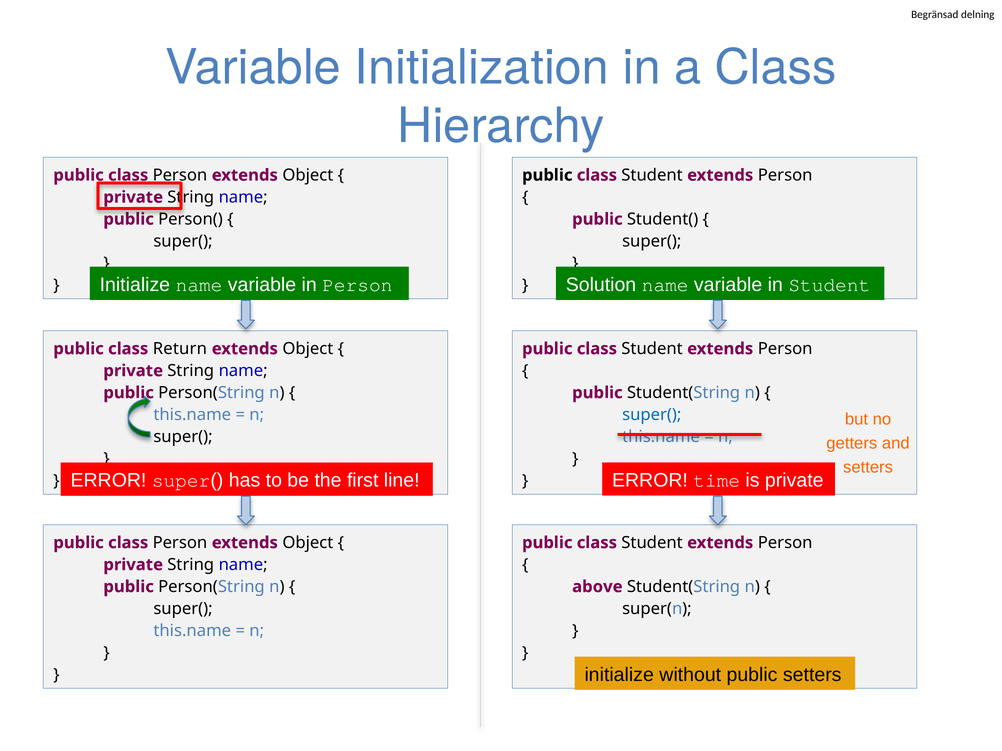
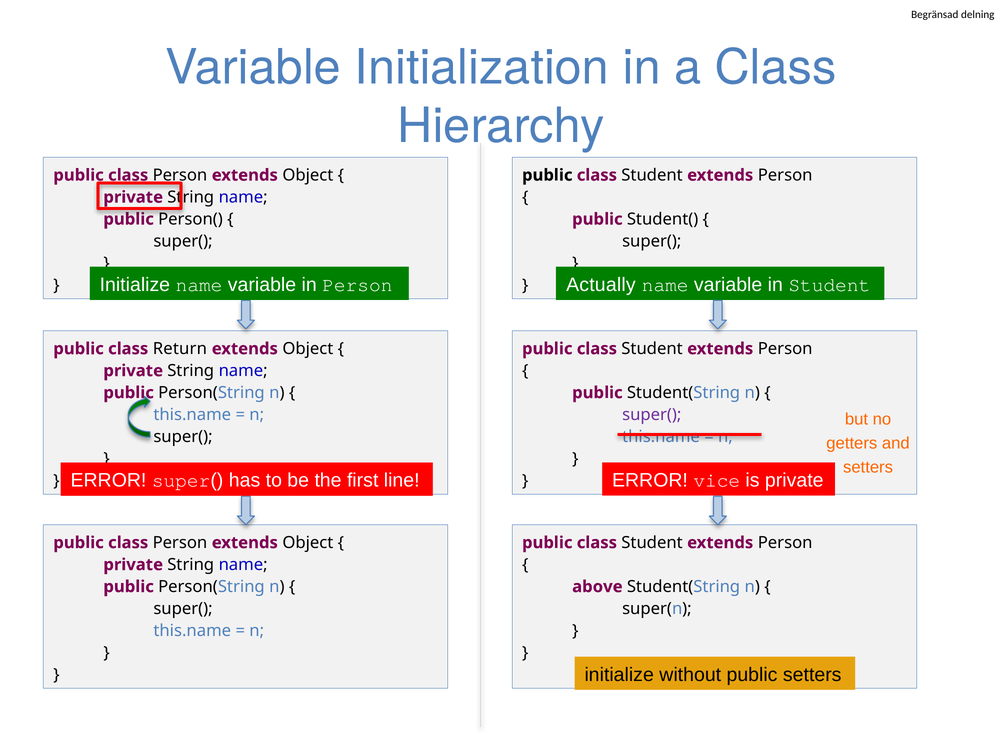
Solution: Solution -> Actually (601, 285)
super( colour: blue -> purple (652, 415)
time: time -> vice (717, 481)
